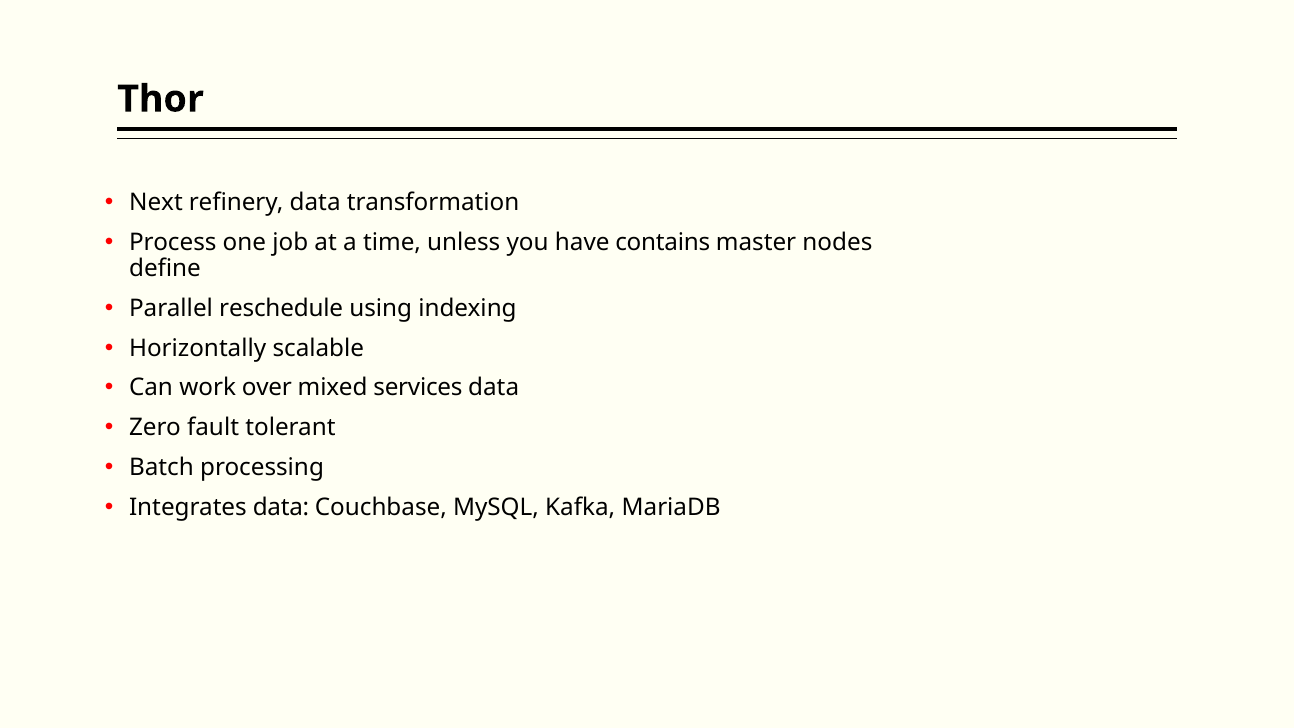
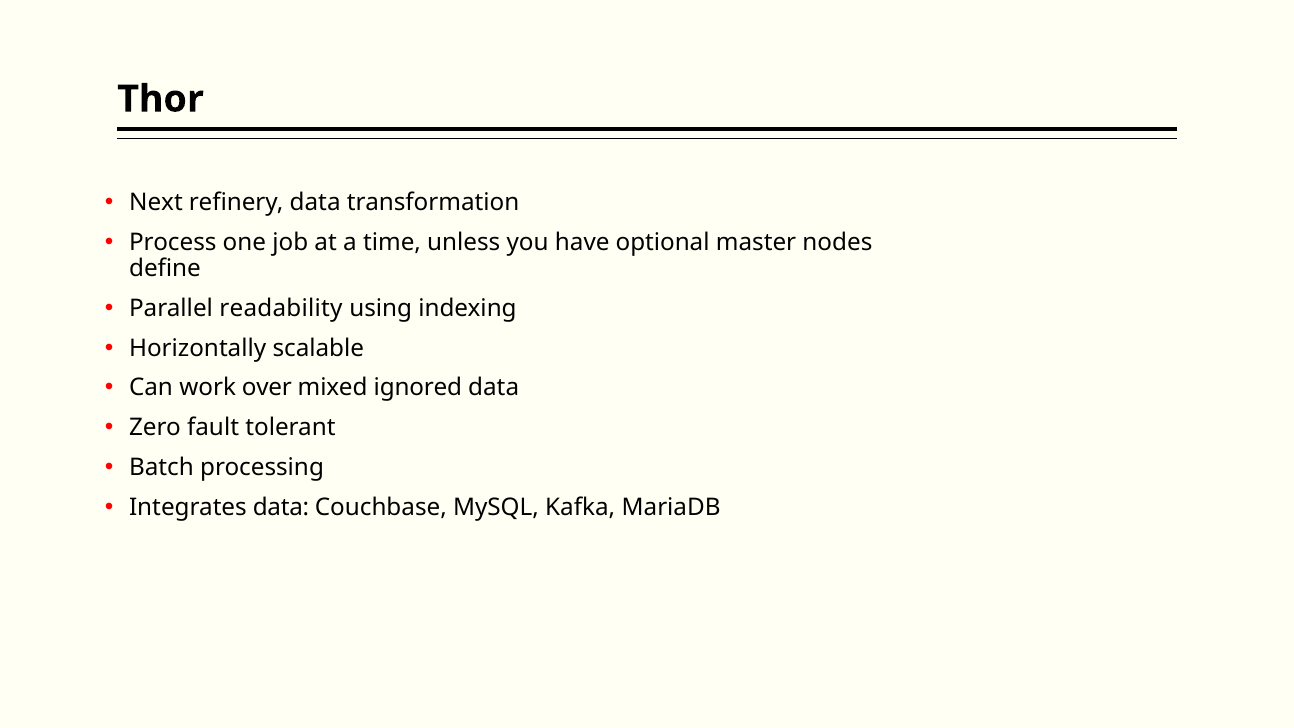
contains: contains -> optional (663, 243)
reschedule: reschedule -> readability (281, 308)
services: services -> ignored (418, 388)
